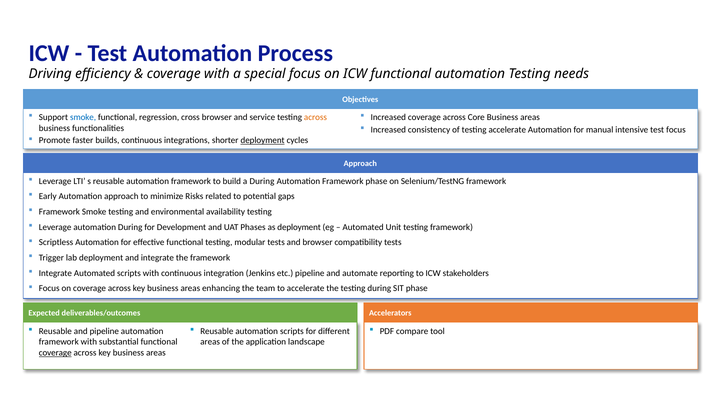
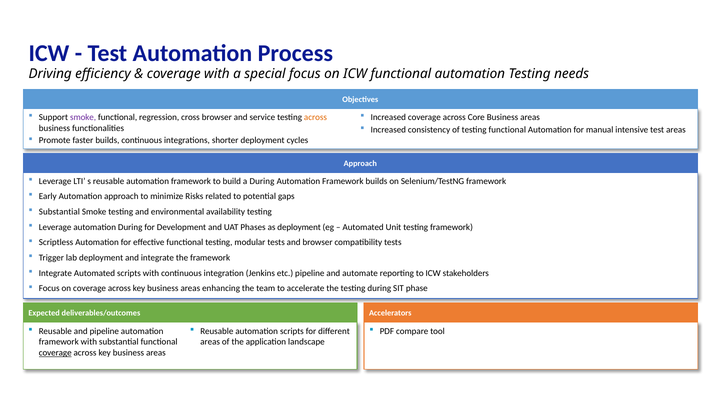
smoke colour: blue -> purple (83, 117)
testing accelerate: accelerate -> functional (507, 130)
test focus: focus -> areas (676, 130)
deployment underline: present -> none (263, 140)
Framework phase: phase -> builds (376, 181)
Framework: Framework -> Substantial (59, 212)
